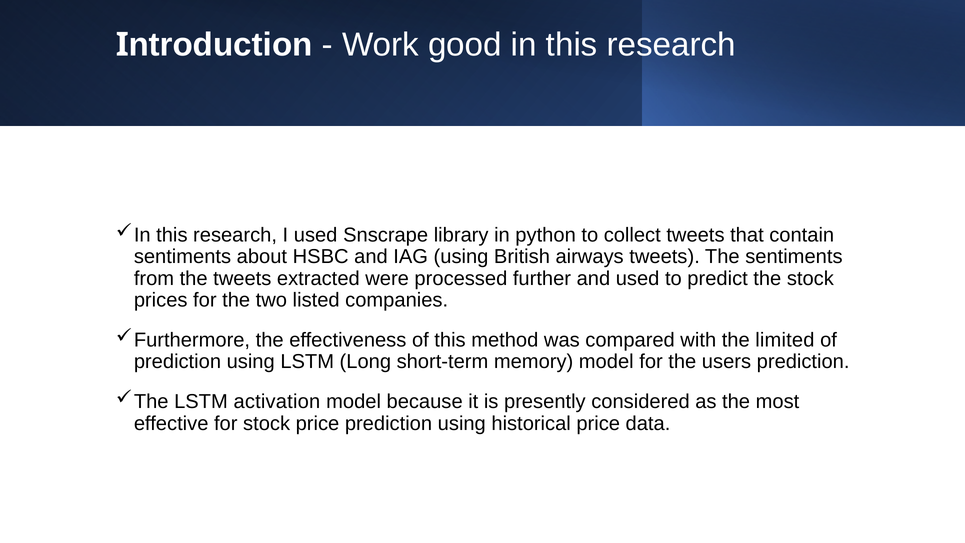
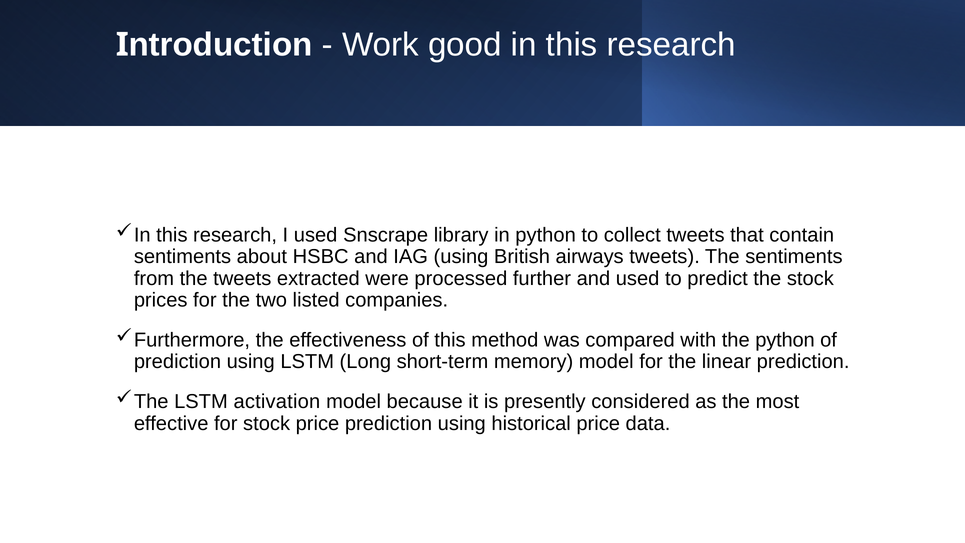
the limited: limited -> python (785, 340)
users: users -> linear (726, 362)
